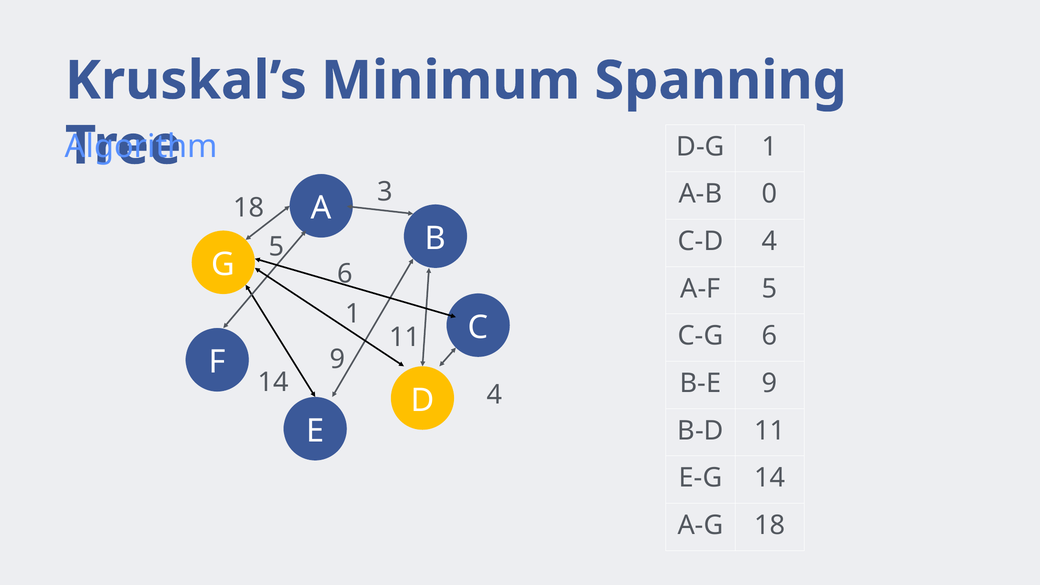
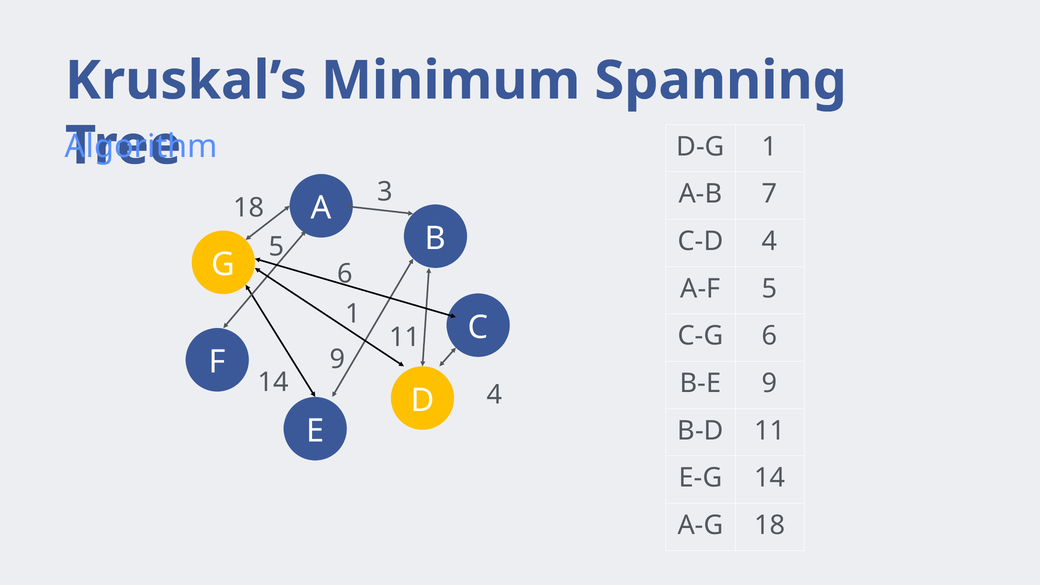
0: 0 -> 7 (770, 194)
